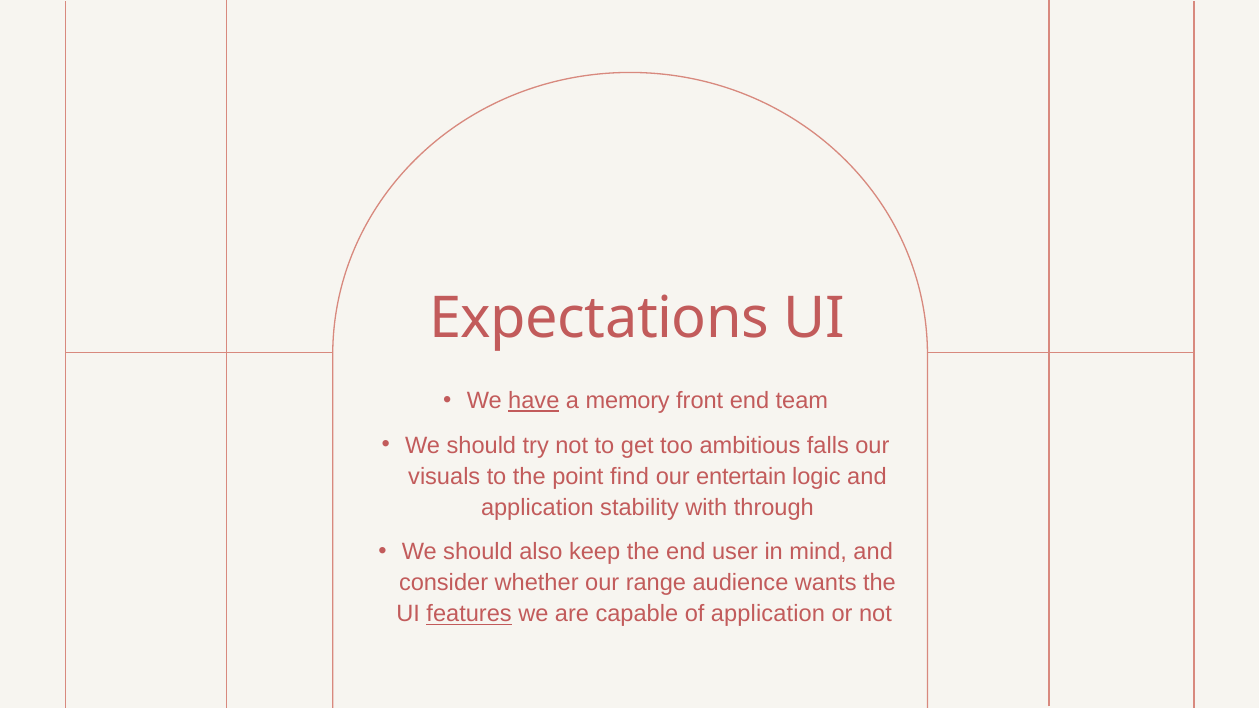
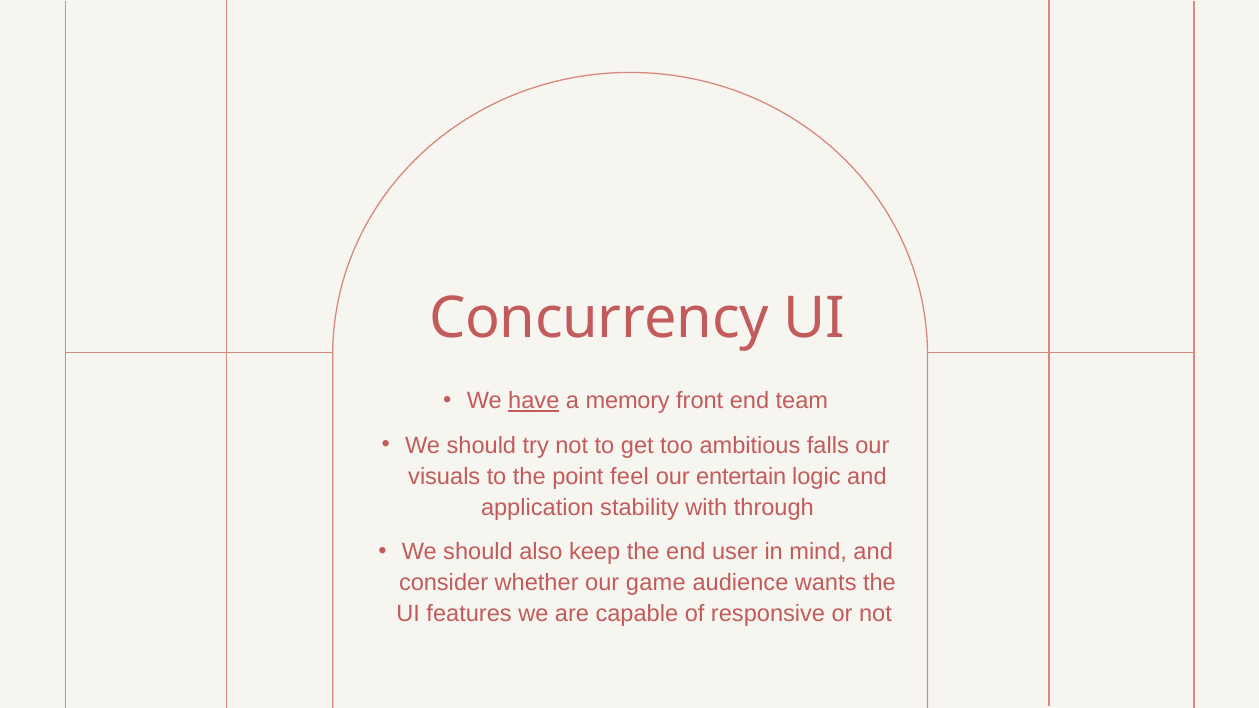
Expectations: Expectations -> Concurrency (599, 319)
find: find -> feel (630, 476)
range: range -> game (656, 583)
features underline: present -> none (469, 614)
of application: application -> responsive (768, 614)
